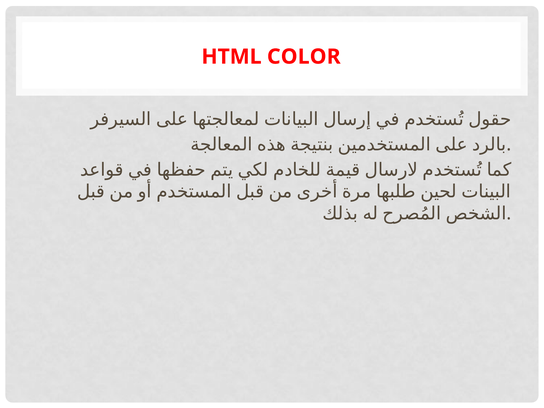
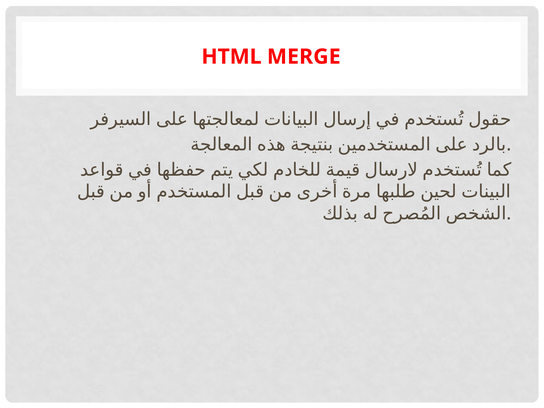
COLOR: COLOR -> MERGE (304, 57)
